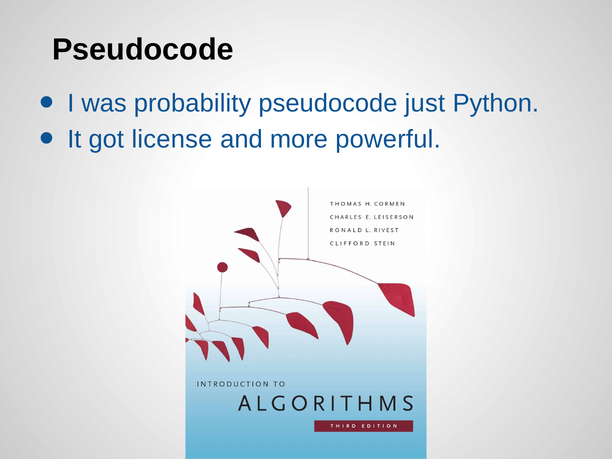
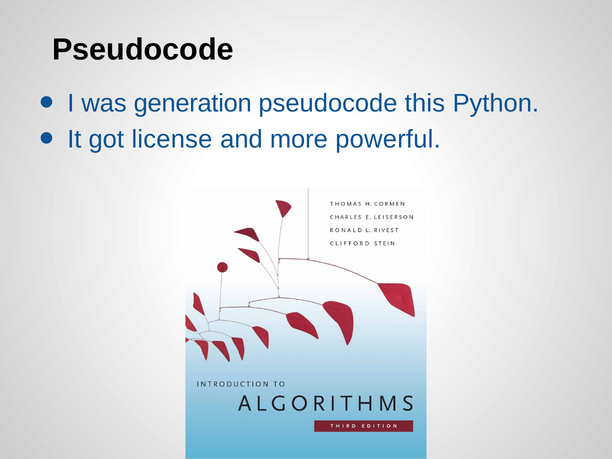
probability: probability -> generation (193, 103)
just: just -> this (425, 103)
